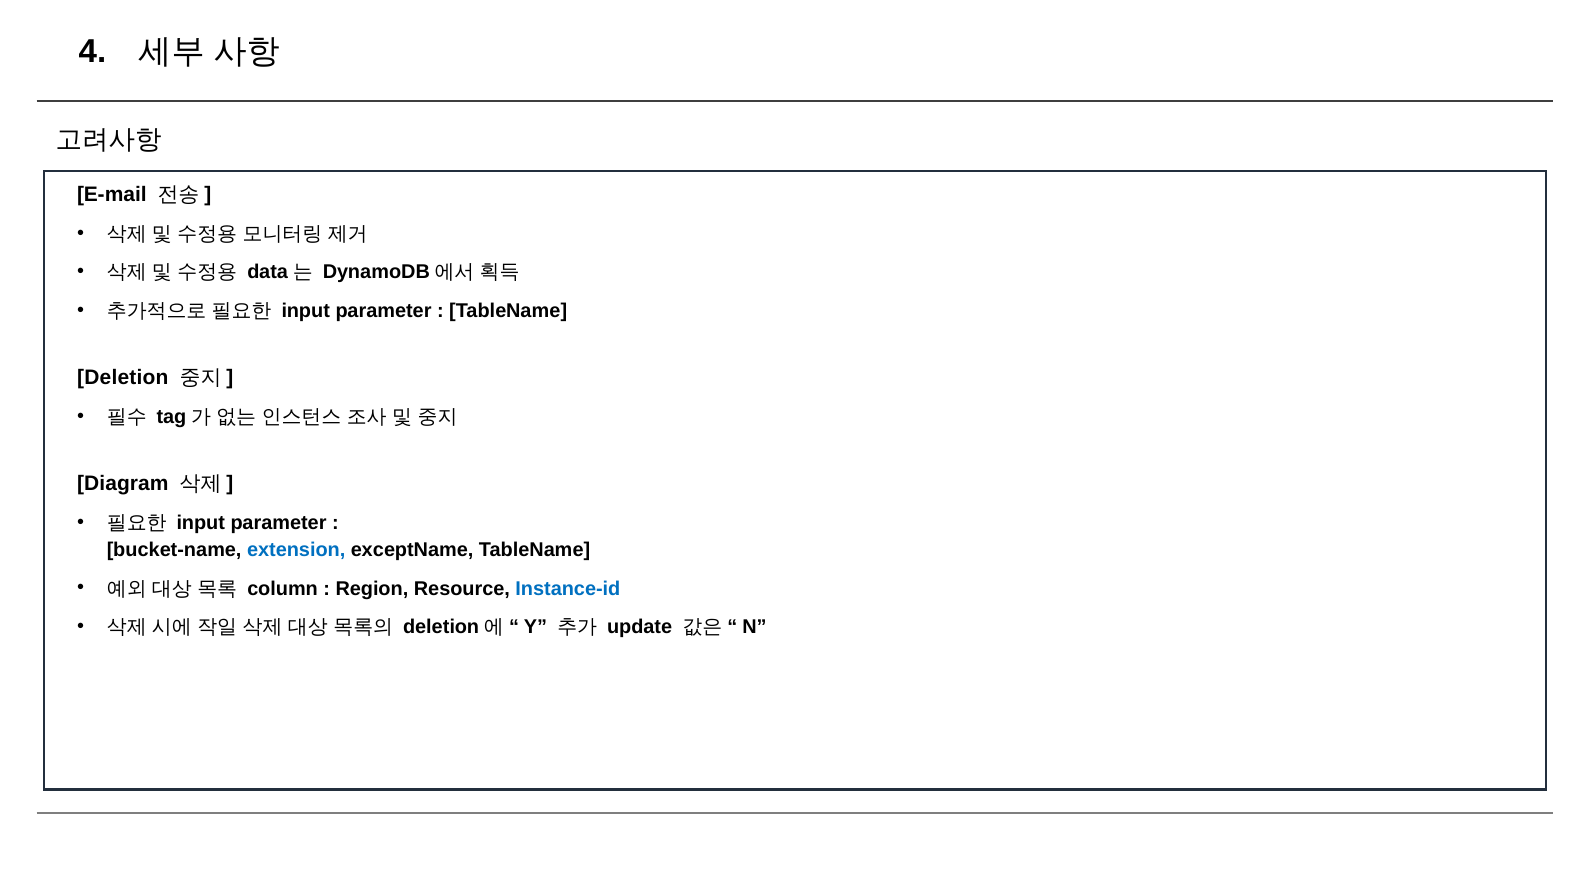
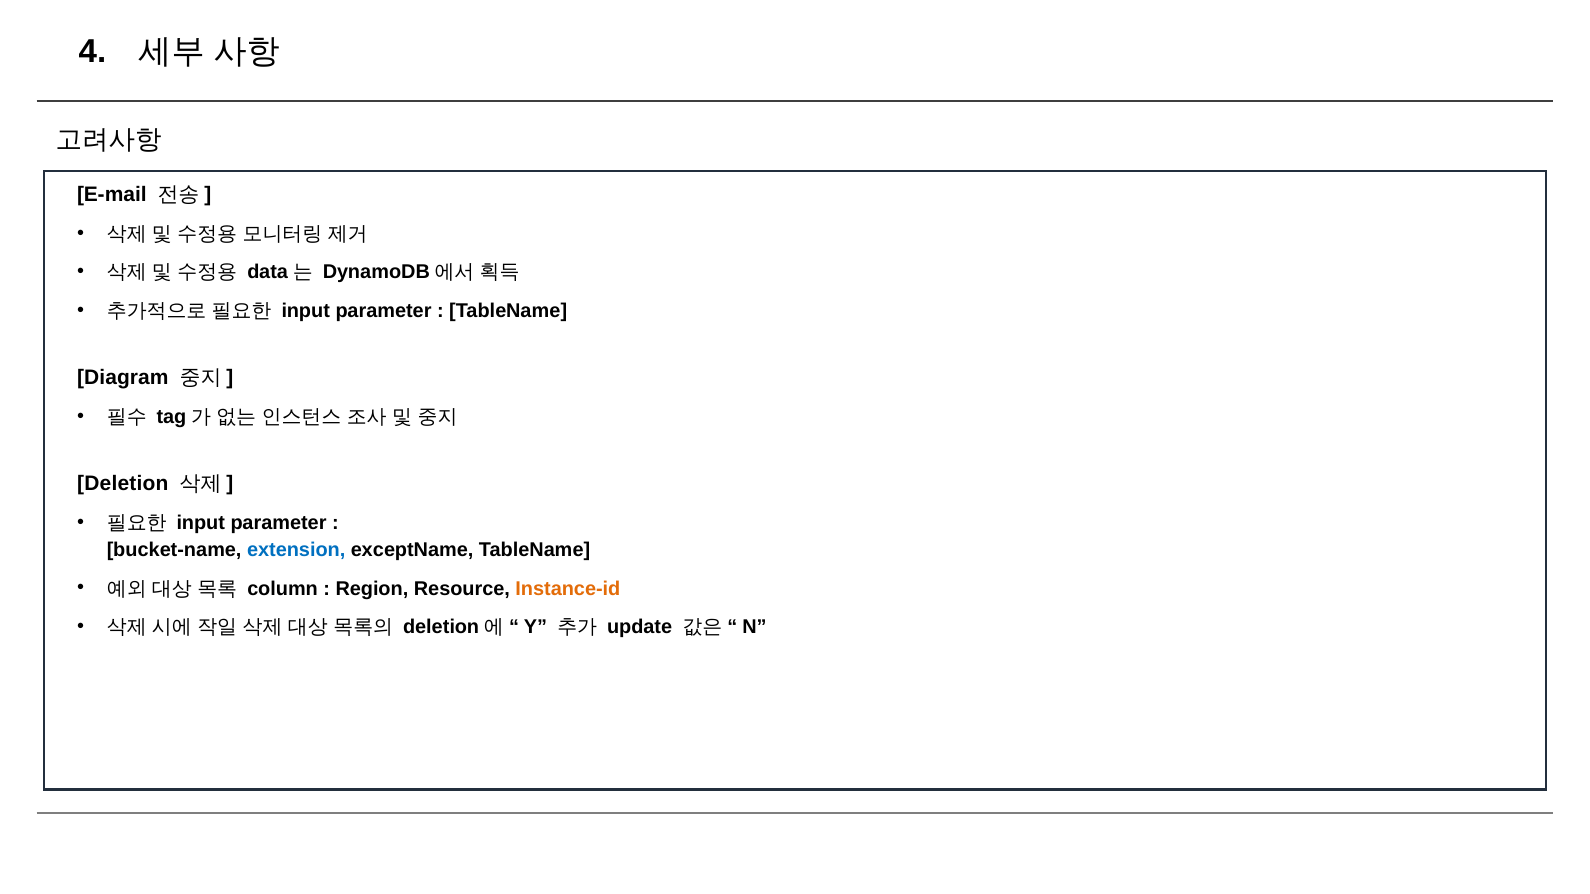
Deletion: Deletion -> Diagram (123, 378)
Diagram: Diagram -> Deletion (123, 484)
Instance-id colour: blue -> orange (568, 589)
